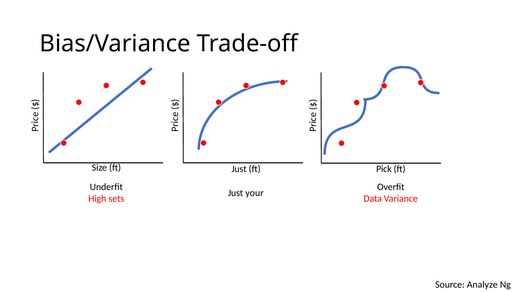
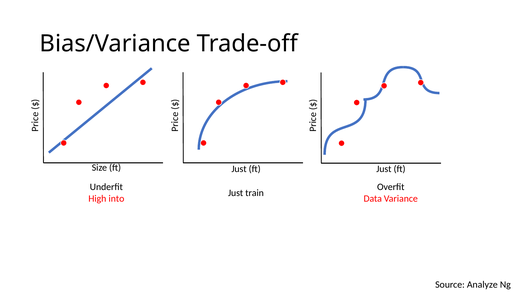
Pick: Pick -> Just (384, 169)
your: your -> train (255, 193)
sets: sets -> into (116, 199)
